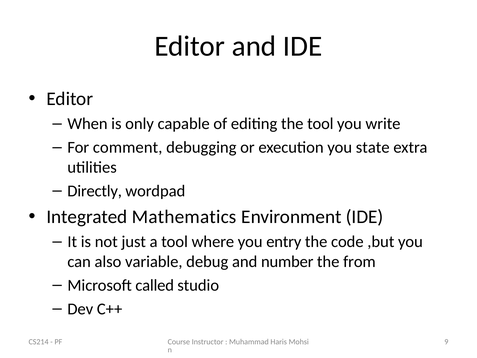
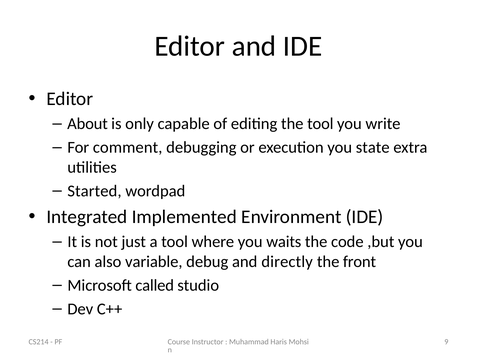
When: When -> About (88, 124)
Directly: Directly -> Started (94, 191)
Mathematics: Mathematics -> Implemented (184, 217)
entry: entry -> waits (284, 242)
number: number -> directly (287, 262)
from: from -> front (359, 262)
